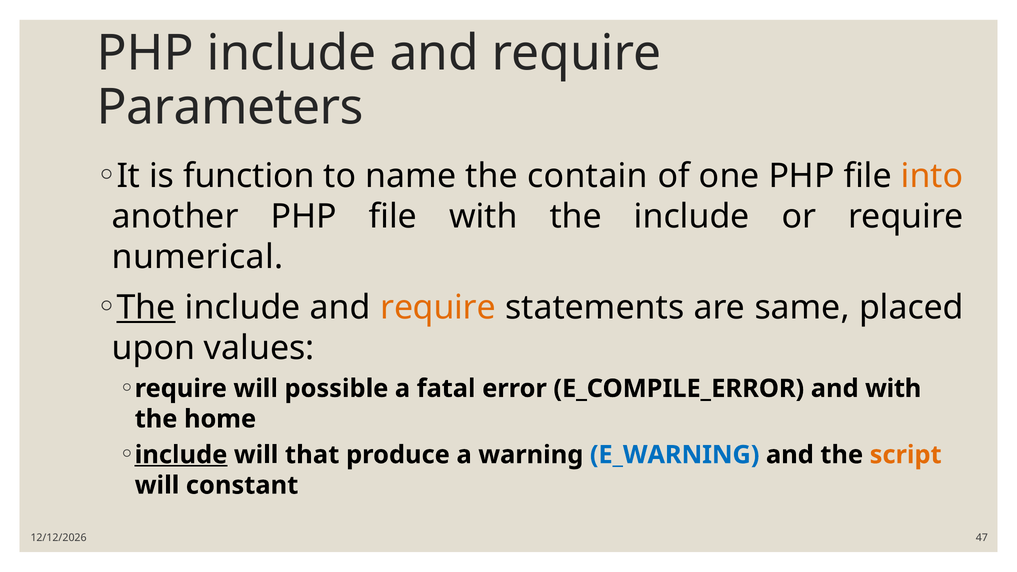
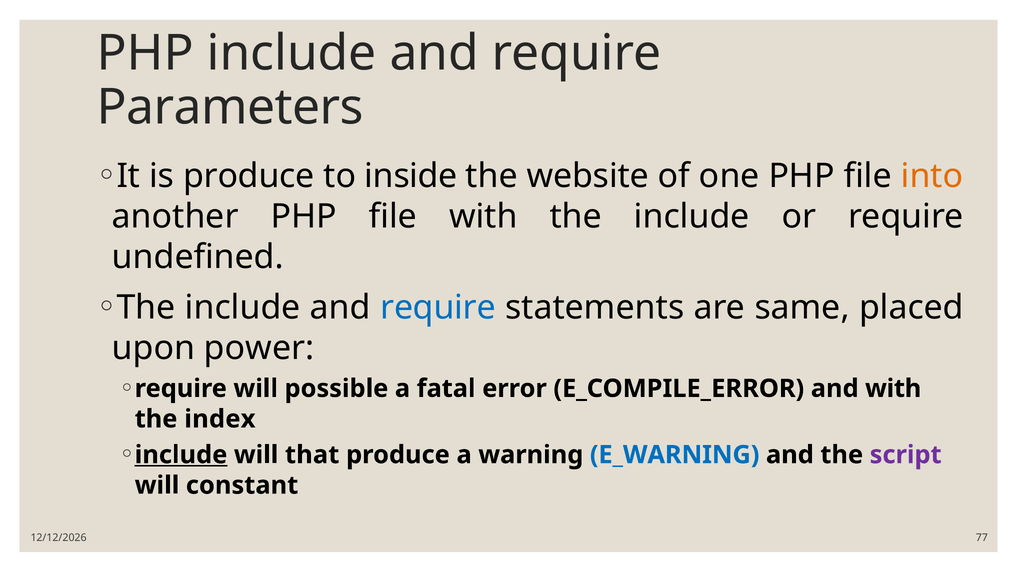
is function: function -> produce (249, 176)
name: name -> inside (411, 176)
contain: contain -> website (588, 176)
numerical: numerical -> undefined (198, 257)
The underline: present -> none (146, 308)
require colour: orange -> blue (438, 308)
values: values -> power (259, 348)
home: home -> index (220, 419)
script colour: orange -> purple (906, 455)
47: 47 -> 77 (982, 538)
